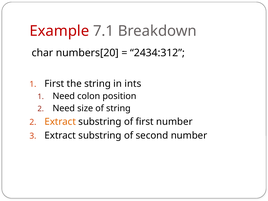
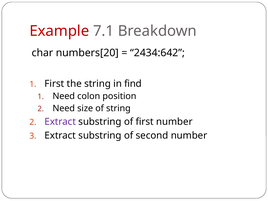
2434:312: 2434:312 -> 2434:642 (158, 53)
ints: ints -> find (133, 84)
Extract colour: orange -> purple (60, 122)
